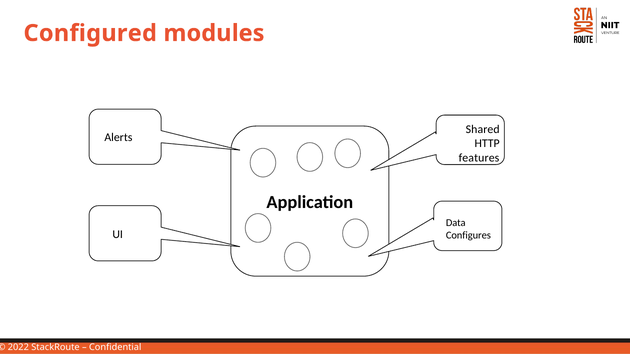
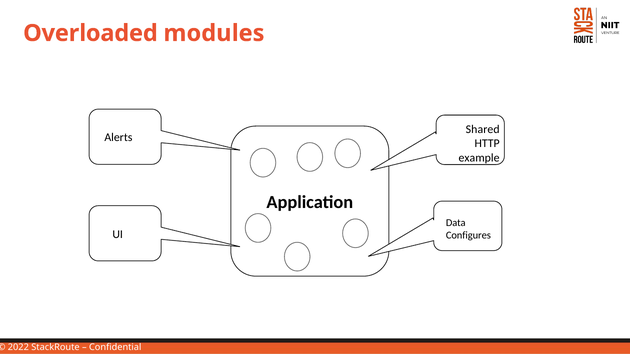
Configured: Configured -> Overloaded (90, 33)
features: features -> example (479, 158)
